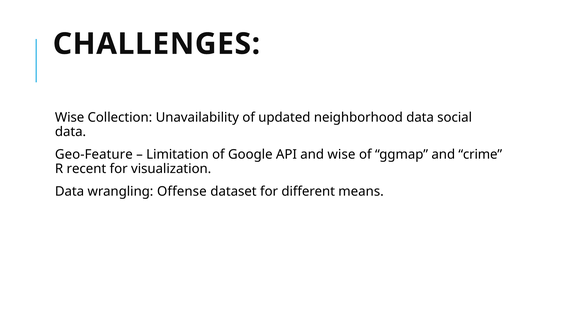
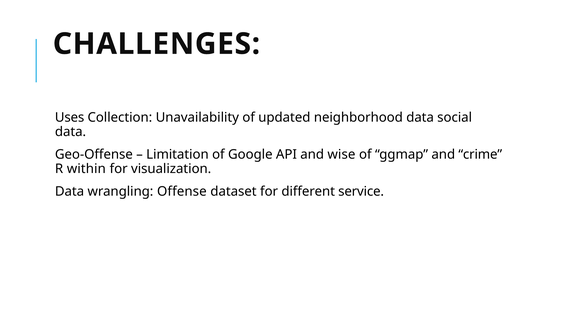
Wise: Wise -> Uses (70, 117)
Geo-Feature: Geo-Feature -> Geo-Offense (94, 154)
recent: recent -> within (86, 169)
means: means -> service (361, 191)
